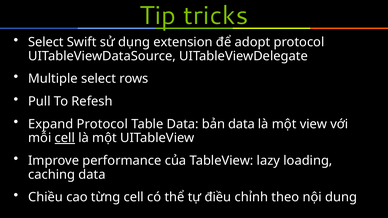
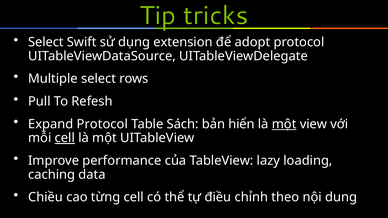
Table Data: Data -> Sách (183, 124)
bản data: data -> hiển (242, 124)
một underline: none -> present (284, 124)
